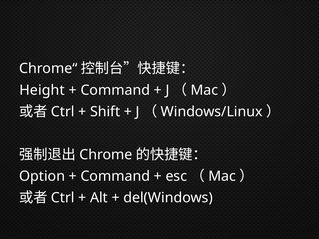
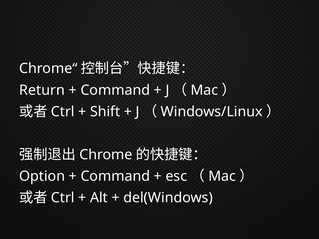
Height: Height -> Return (42, 90)
